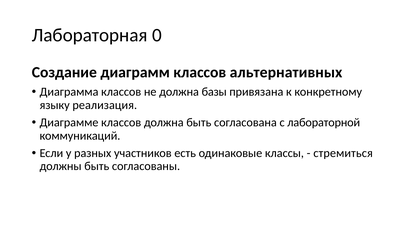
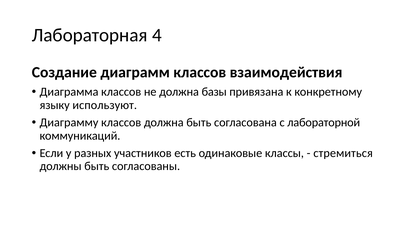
0: 0 -> 4 (157, 35)
альтернативных: альтернативных -> взаимодействия (286, 72)
реализация: реализация -> используют (105, 105)
Диаграмме: Диаграмме -> Диаграмму (69, 122)
